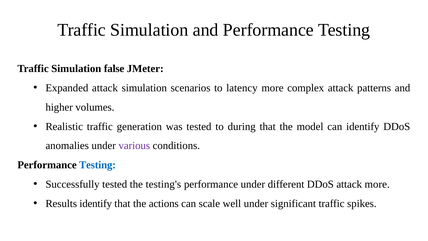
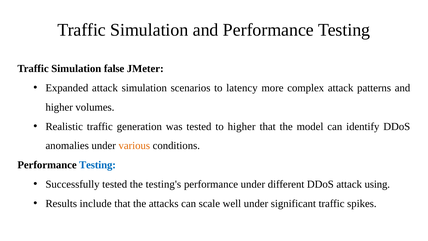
to during: during -> higher (242, 126)
various colour: purple -> orange (134, 146)
attack more: more -> using (377, 184)
Results identify: identify -> include (96, 203)
actions: actions -> attacks (164, 203)
